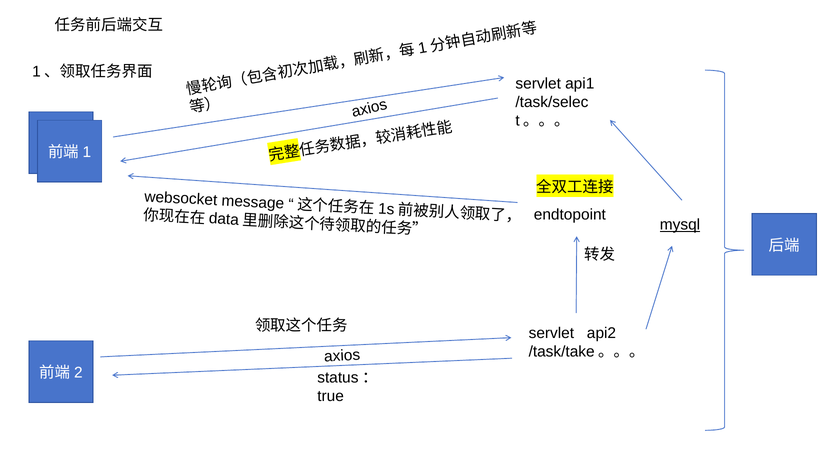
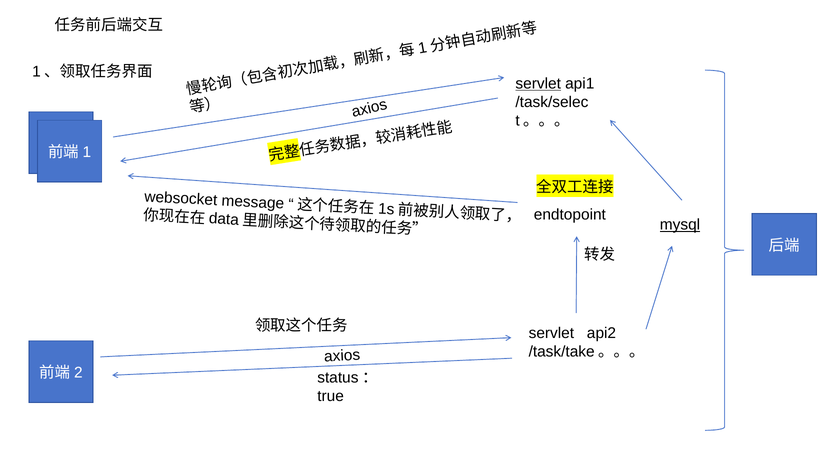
servlet underline: none -> present (538, 83)
